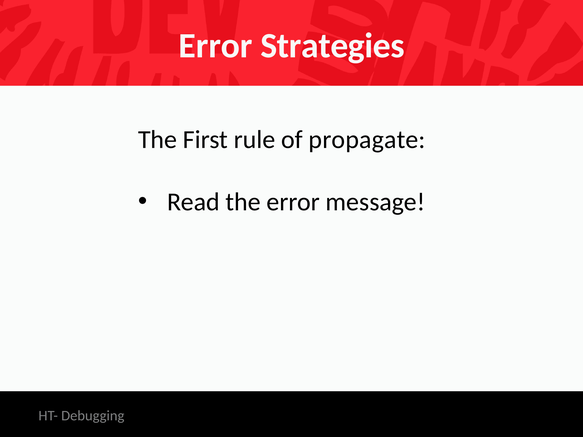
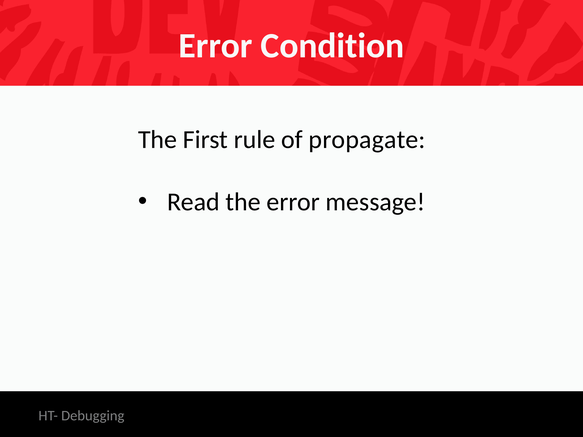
Strategies: Strategies -> Condition (332, 46)
